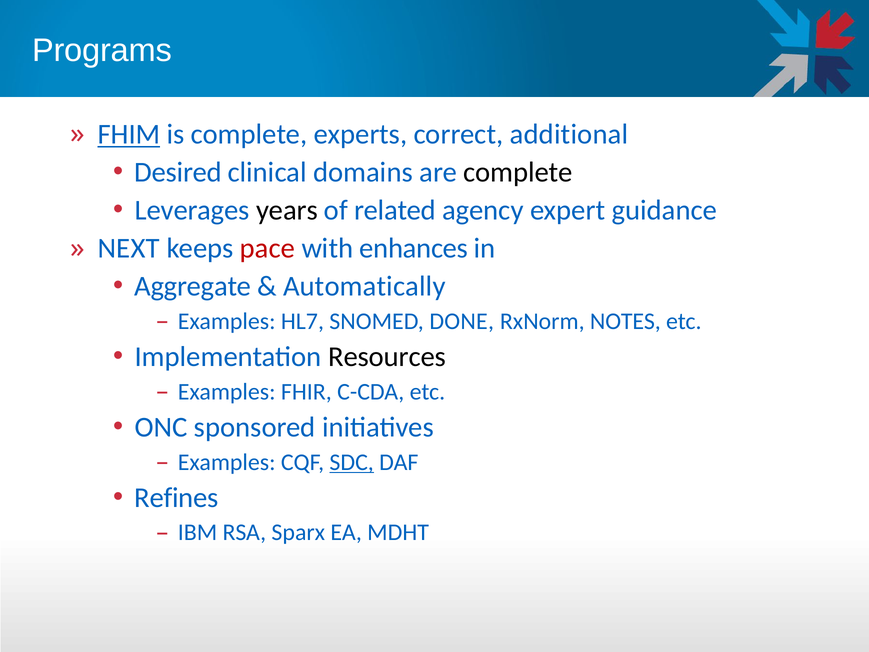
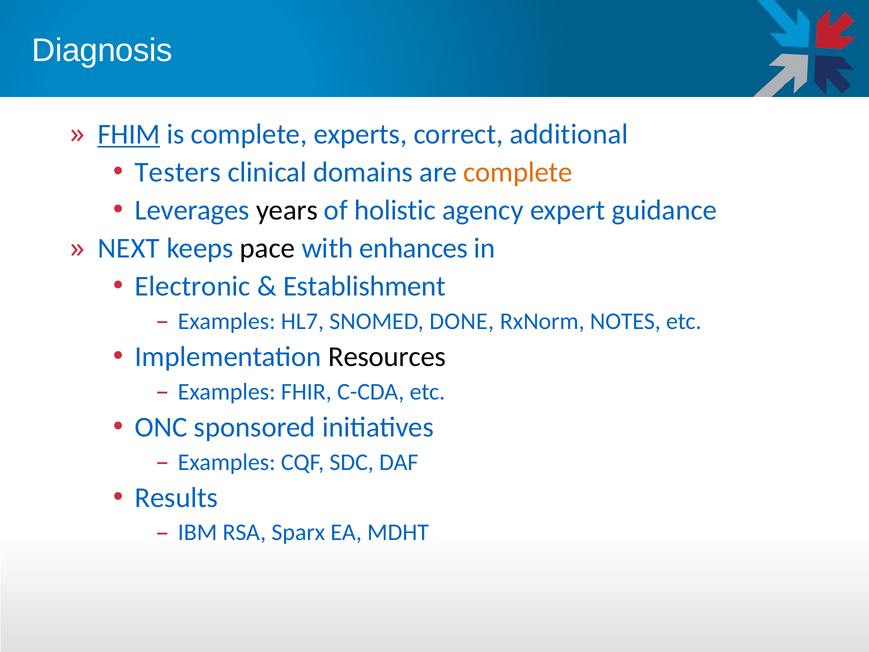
Programs: Programs -> Diagnosis (102, 51)
Desired: Desired -> Testers (178, 172)
complete colour: black -> orange (518, 172)
related: related -> holistic (395, 210)
pace colour: red -> black (267, 248)
Aggregate: Aggregate -> Electronic (193, 286)
Automatically: Automatically -> Establishment (364, 286)
SDC underline: present -> none (352, 462)
Refines: Refines -> Results (176, 498)
